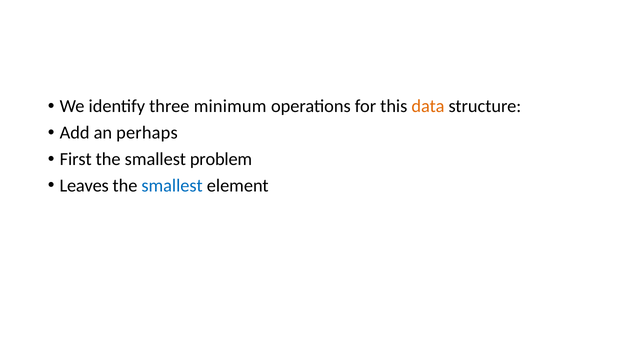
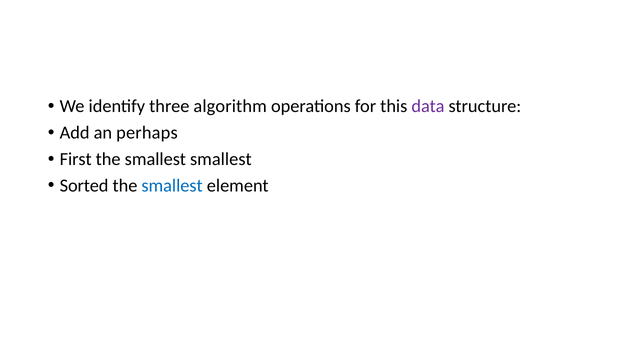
minimum: minimum -> algorithm (230, 106)
data colour: orange -> purple (428, 106)
smallest problem: problem -> smallest (221, 159)
Leaves: Leaves -> Sorted (84, 185)
